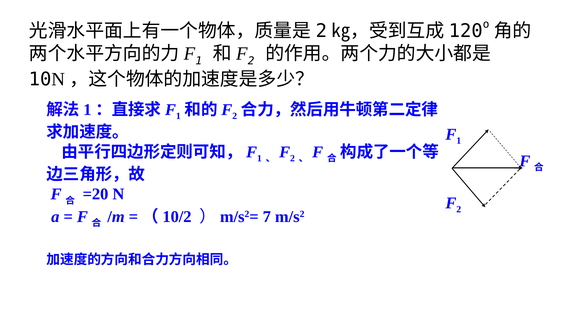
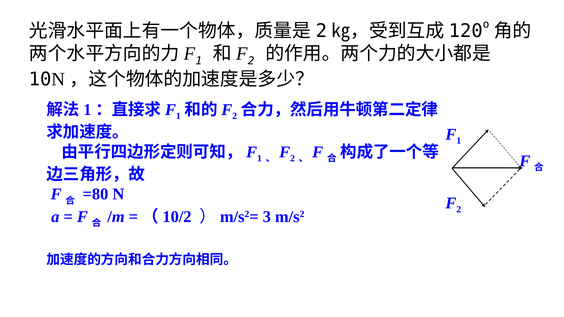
=20: =20 -> =80 (95, 194)
7: 7 -> 3 (267, 217)
